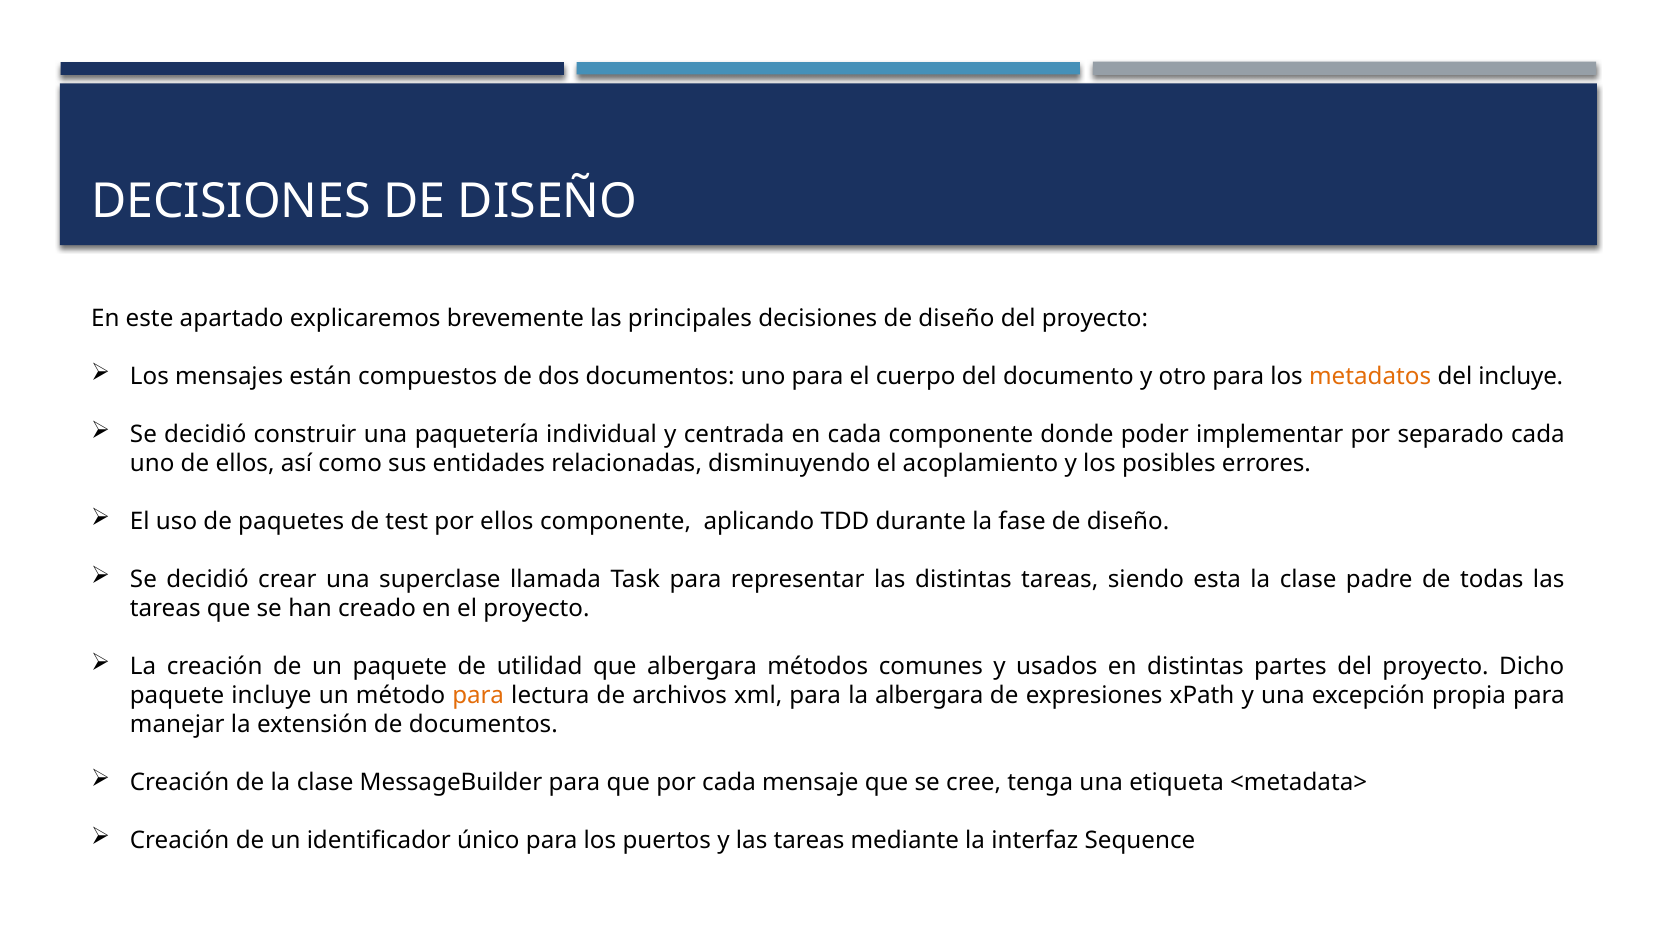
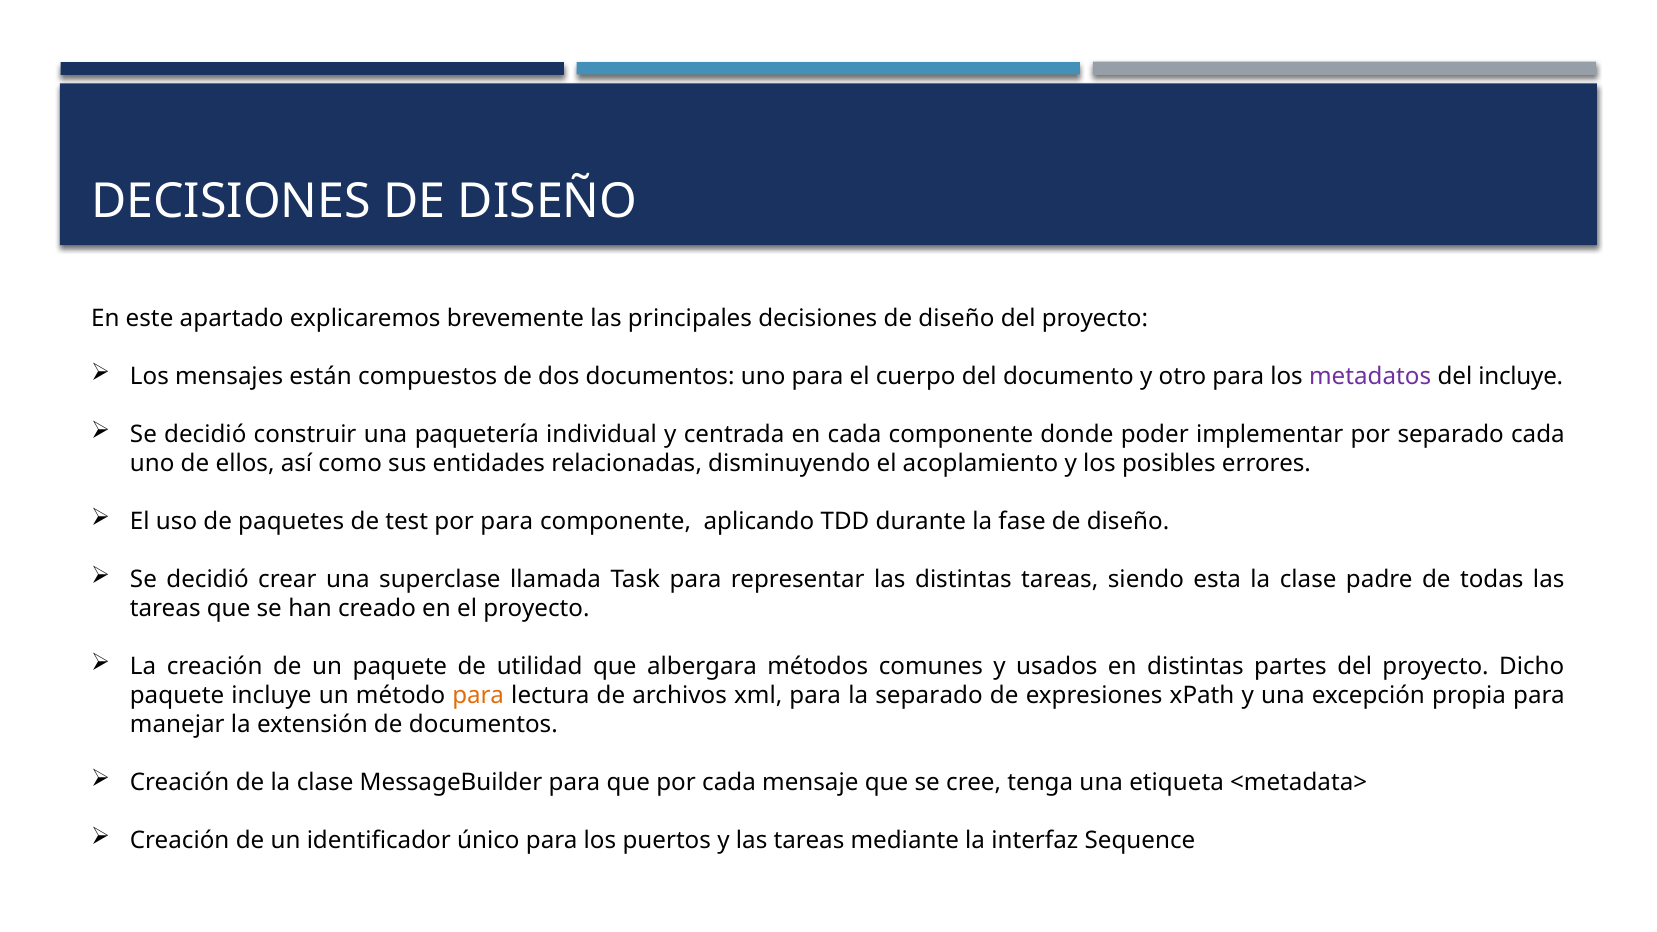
metadatos colour: orange -> purple (1370, 377)
por ellos: ellos -> para (507, 522)
la albergara: albergara -> separado (929, 696)
